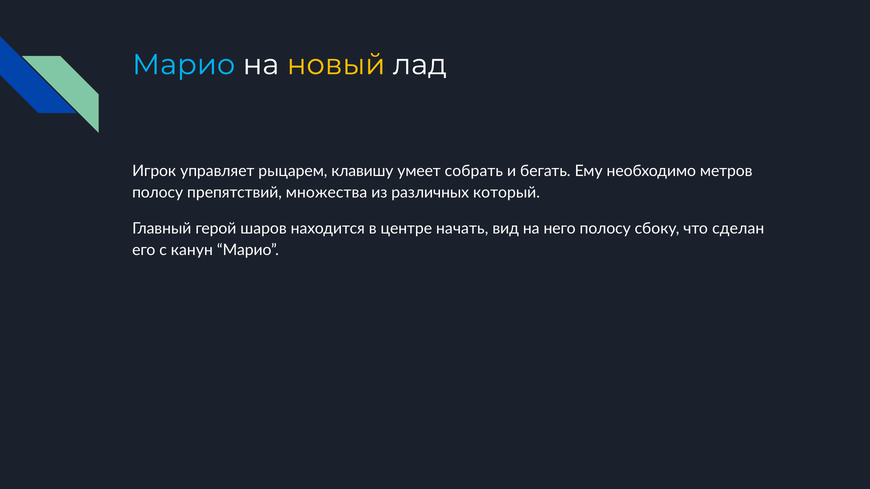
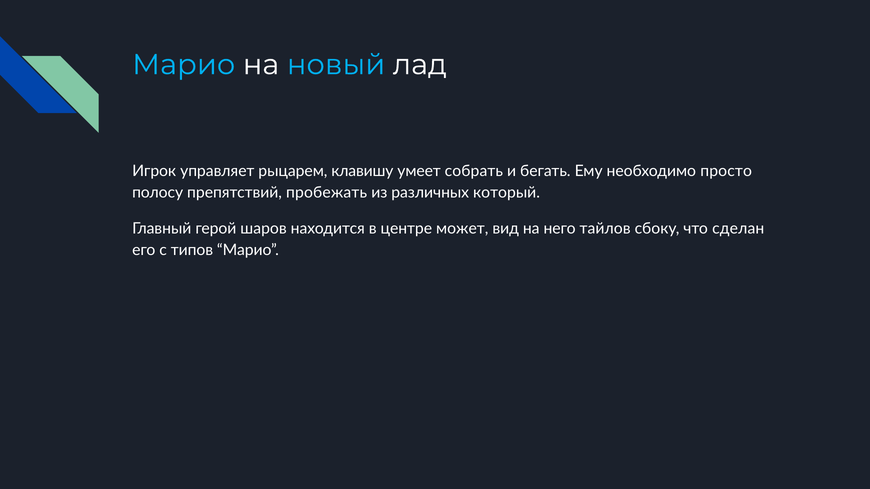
новый colour: yellow -> light blue (336, 65)
метров: метров -> просто (726, 171)
множества: множества -> пробежать (327, 193)
начать: начать -> может (462, 229)
него полосу: полосу -> тайлов (605, 229)
канун: канун -> типов (192, 250)
